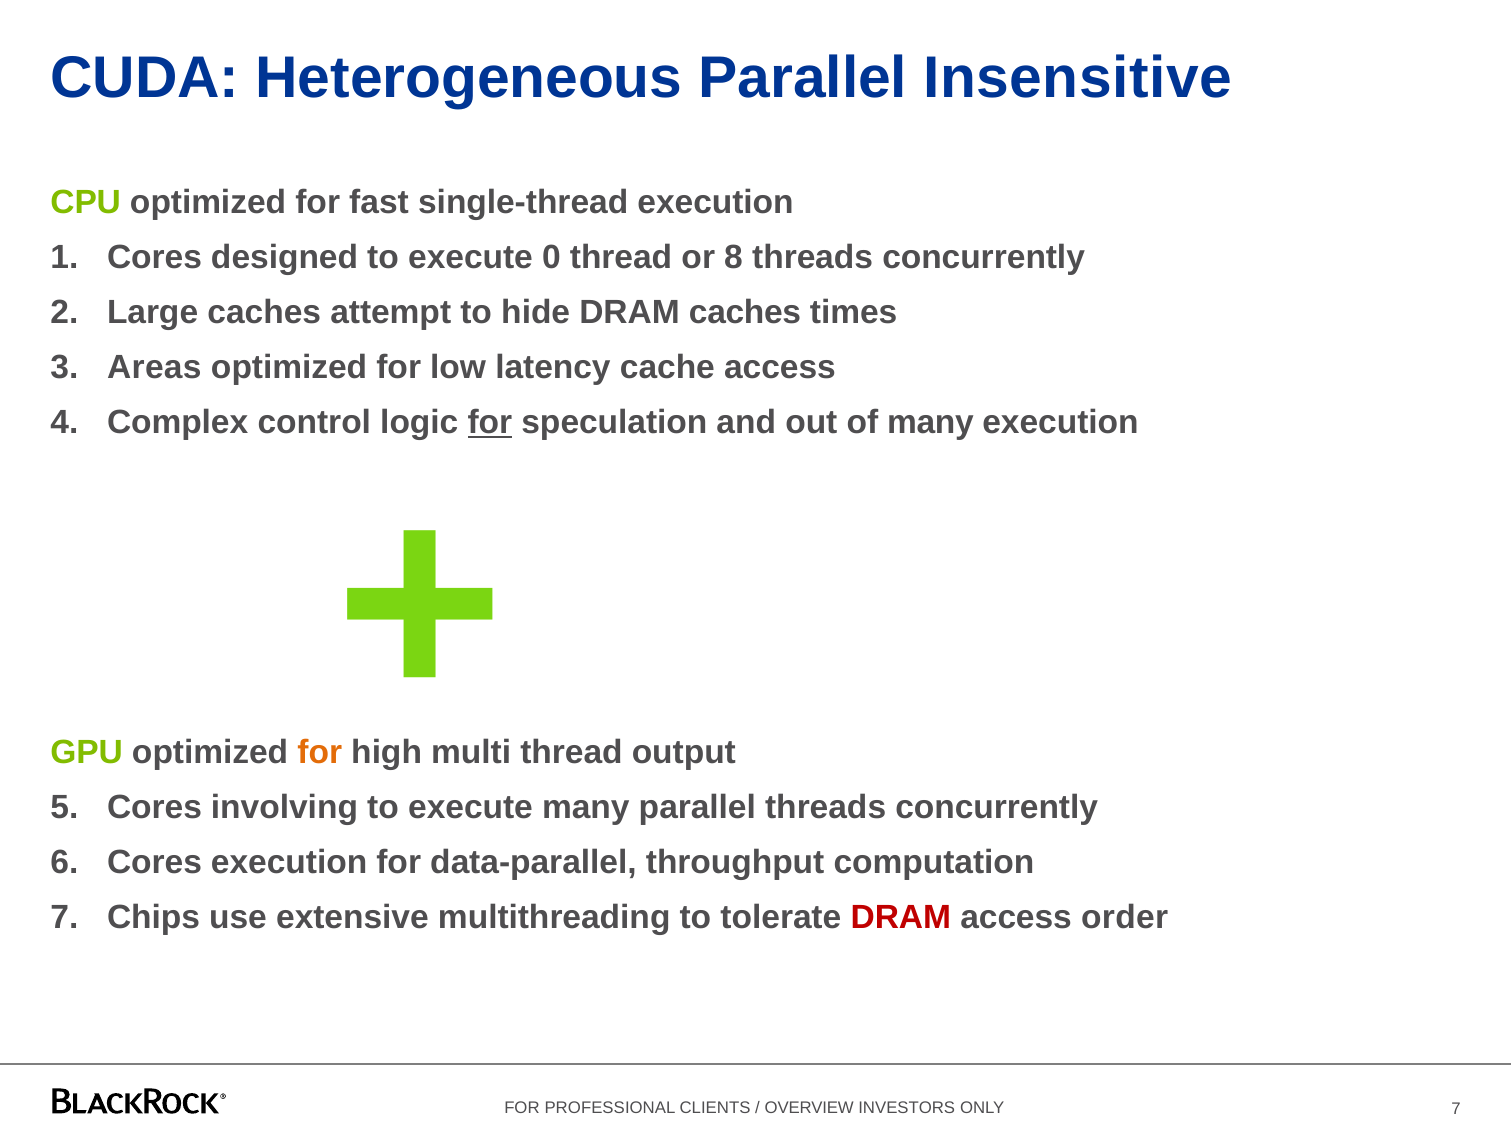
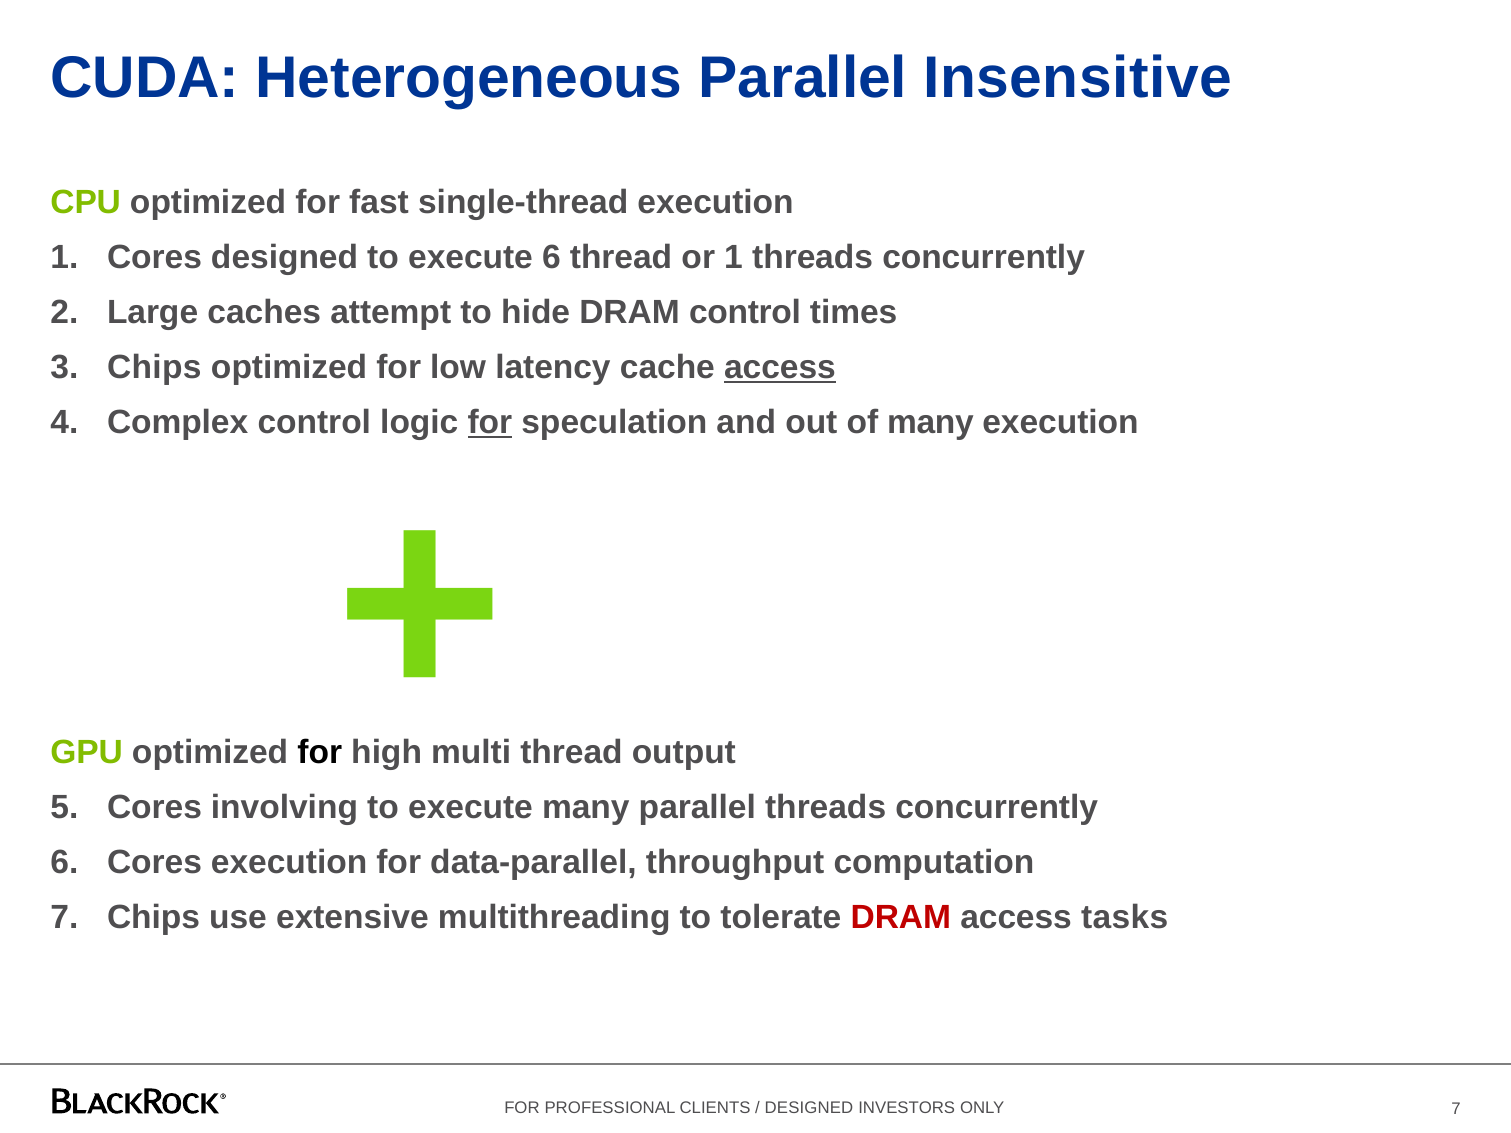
execute 0: 0 -> 6 (551, 258)
or 8: 8 -> 1 (733, 258)
DRAM caches: caches -> control (745, 313)
Areas: Areas -> Chips (154, 368)
access underline: none -> present (780, 368)
for colour: orange -> black (320, 752)
order: order -> tasks (1125, 917)
OVERVIEW: OVERVIEW -> DESIGNED (809, 1108)
